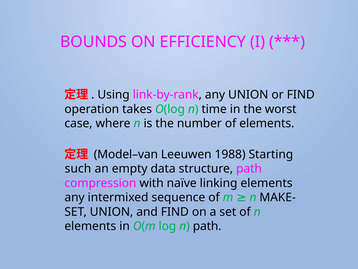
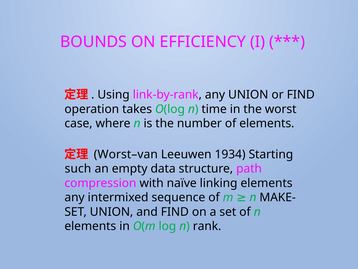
Model–van: Model–van -> Worst–van (126, 154)
1988: 1988 -> 1934 (230, 154)
n path: path -> rank (207, 226)
